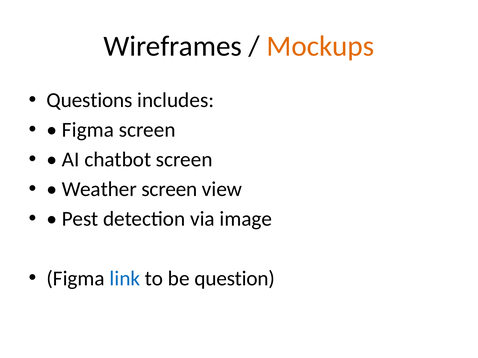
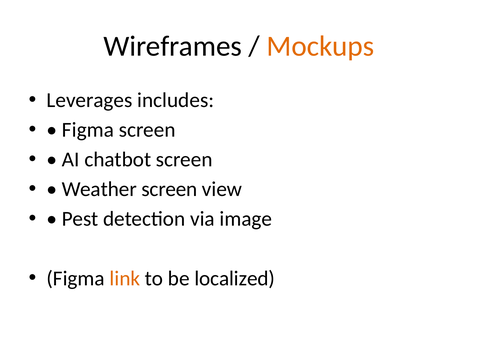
Questions: Questions -> Leverages (90, 100)
link colour: blue -> orange (125, 279)
question: question -> localized (235, 279)
